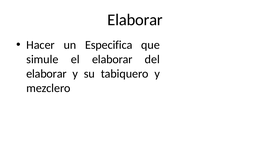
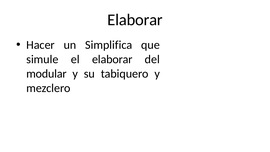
Especifica: Especifica -> Simplifica (109, 45)
elaborar: elaborar -> modular (46, 74)
